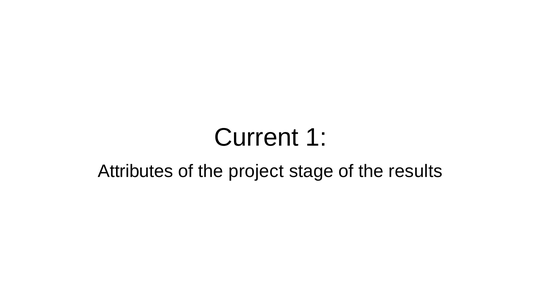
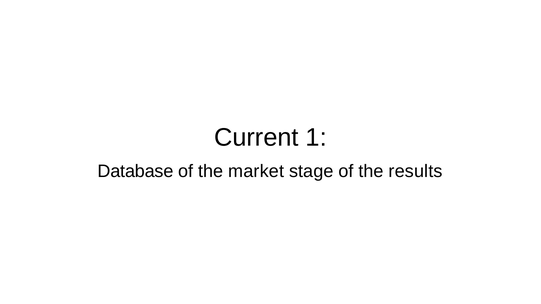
Attributes: Attributes -> Database (136, 171)
project: project -> market (256, 171)
